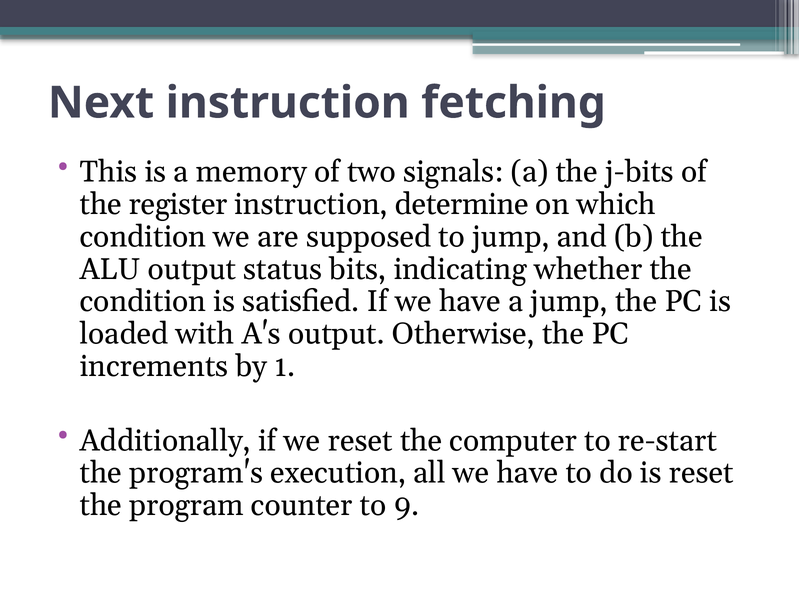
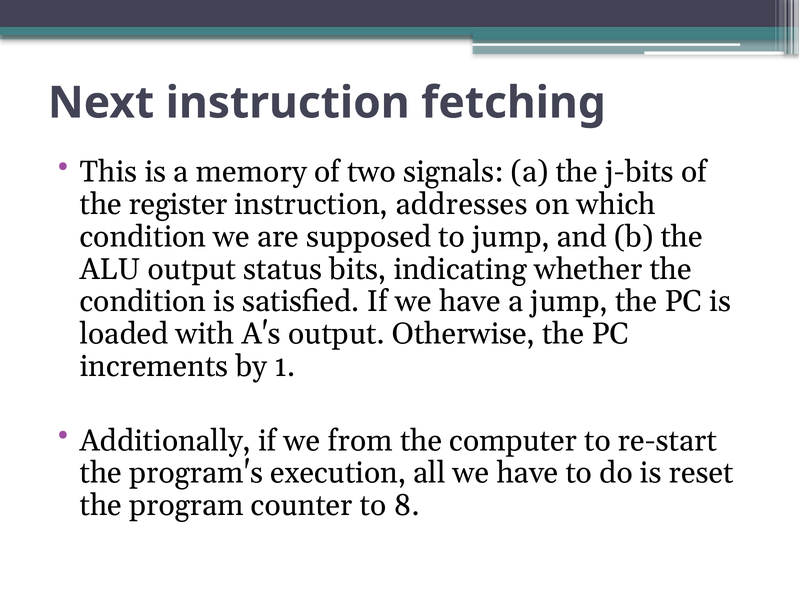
determine: determine -> addresses (462, 204)
we reset: reset -> from (360, 441)
9: 9 -> 8 (407, 506)
